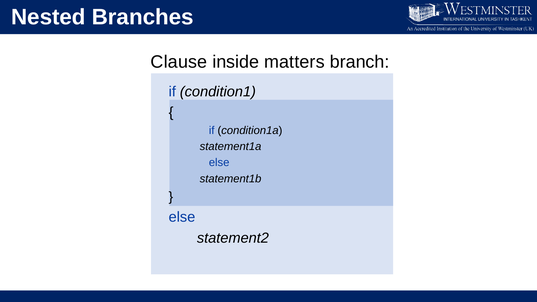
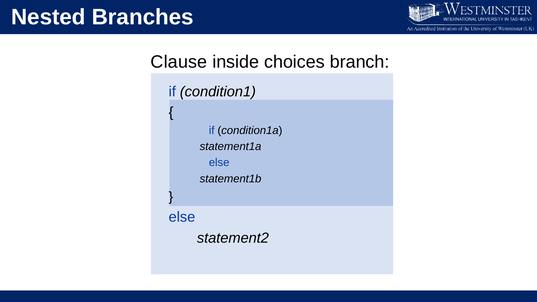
matters: matters -> choices (294, 62)
